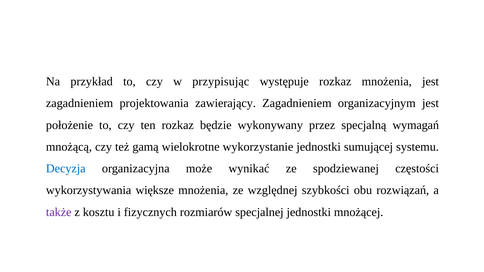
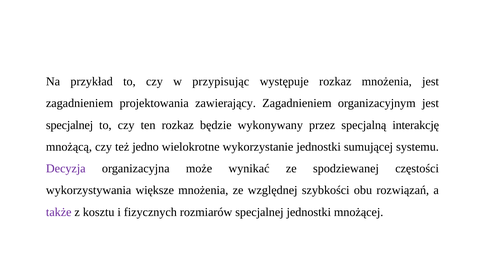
położenie: położenie -> specjalnej (70, 125)
wymagań: wymagań -> interakcję (416, 125)
gamą: gamą -> jedno (146, 147)
Decyzja colour: blue -> purple (66, 169)
